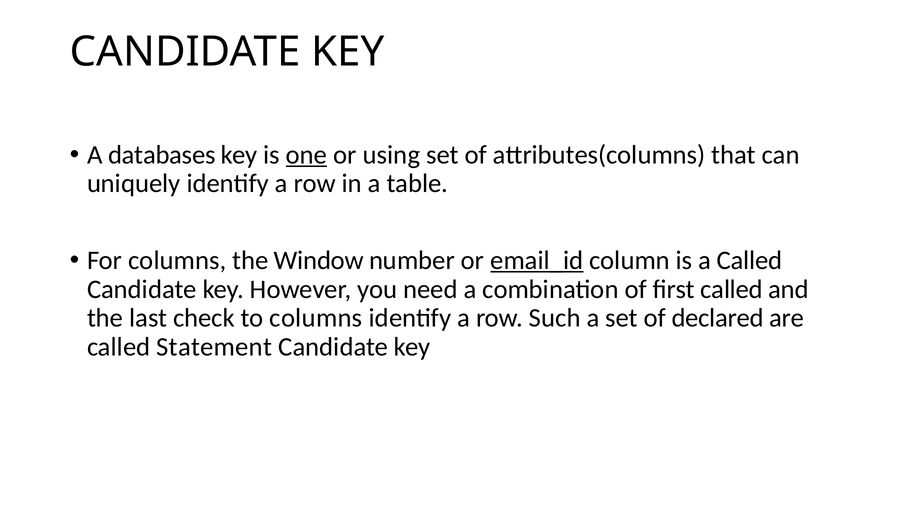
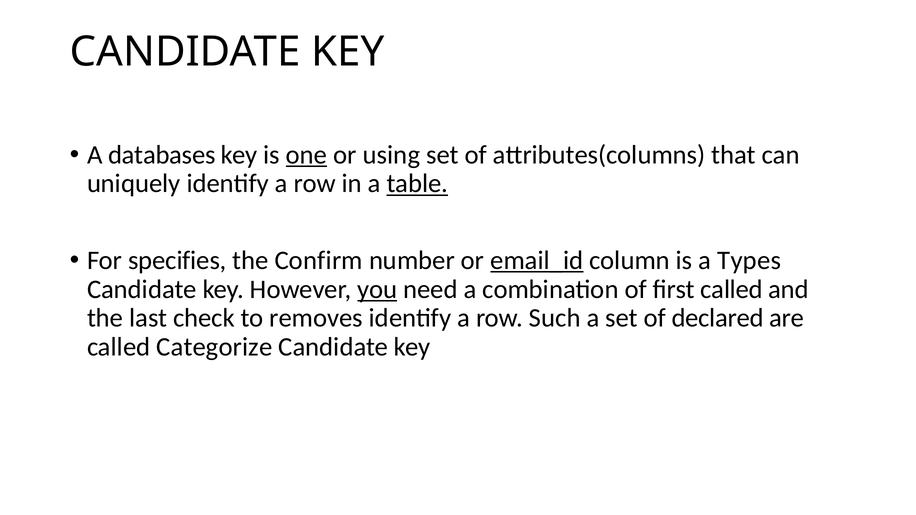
table underline: none -> present (417, 184)
For columns: columns -> specifies (177, 261)
Window: Window -> Confirm (319, 261)
a Called: Called -> Types (749, 261)
you underline: none -> present (377, 289)
to columns: columns -> removes (316, 318)
Statement: Statement -> Categorize (214, 347)
